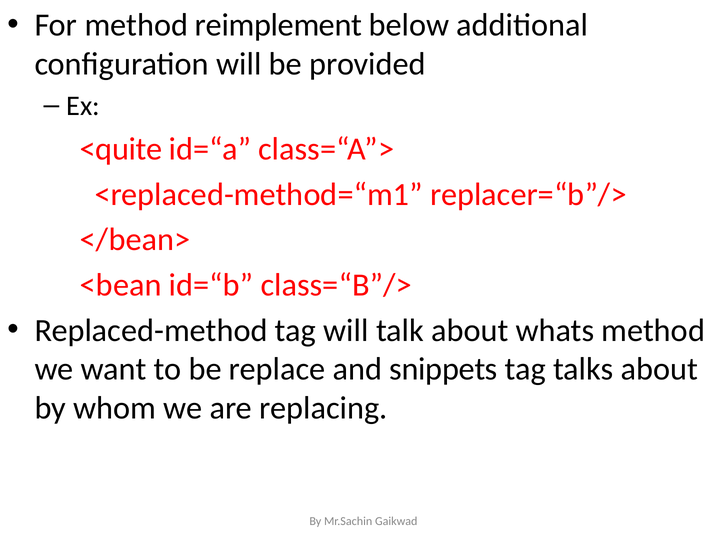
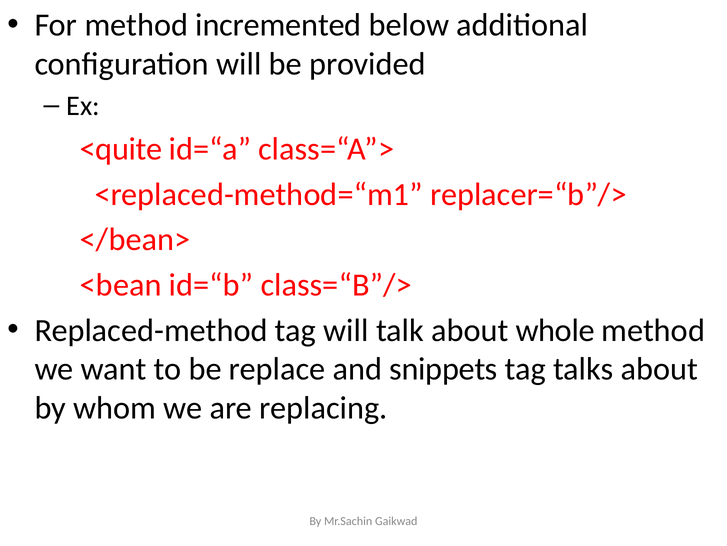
reimplement: reimplement -> incremented (278, 25)
whats: whats -> whole (555, 330)
